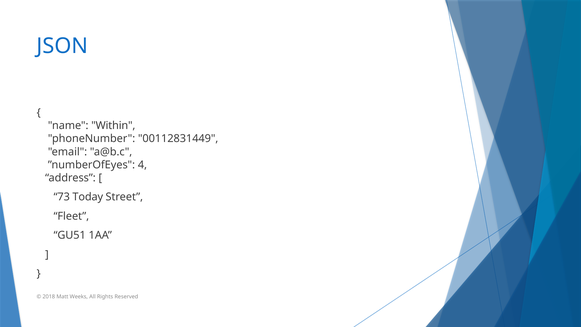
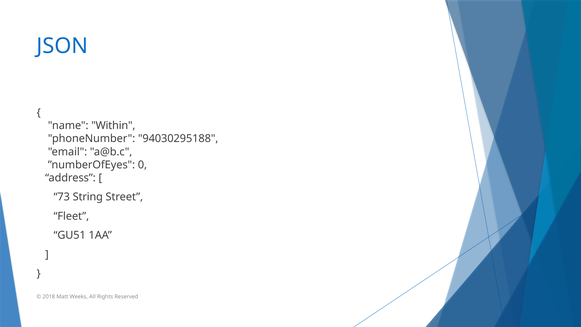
00112831449: 00112831449 -> 94030295188 (178, 139)
4: 4 -> 0 (142, 165)
Today: Today -> String (88, 197)
